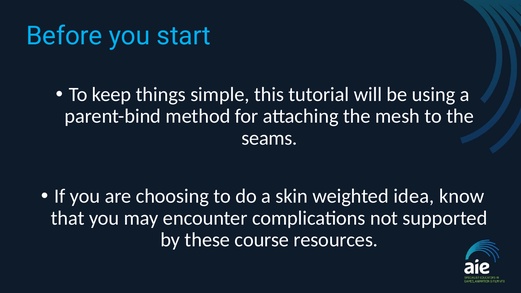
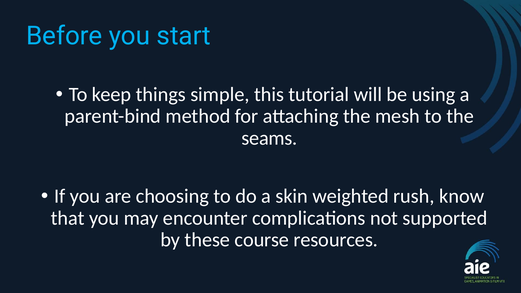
idea: idea -> rush (414, 196)
